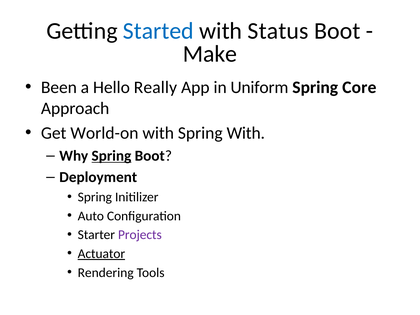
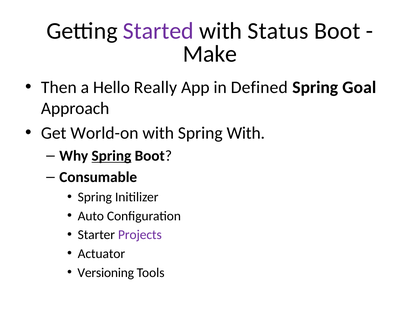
Started colour: blue -> purple (158, 31)
Been: Been -> Then (59, 87)
Uniform: Uniform -> Defined (259, 87)
Core: Core -> Goal (359, 87)
Deployment: Deployment -> Consumable (98, 177)
Actuator underline: present -> none (101, 254)
Rendering: Rendering -> Versioning (106, 273)
